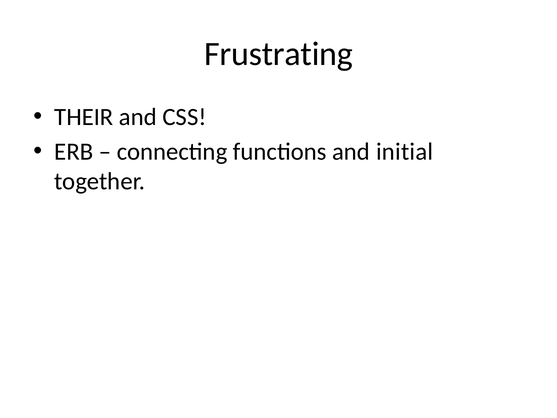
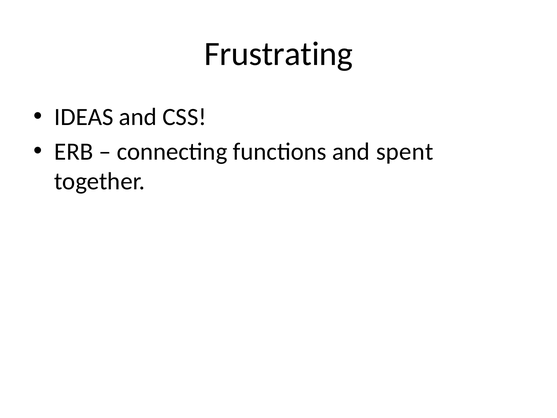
THEIR: THEIR -> IDEAS (84, 117)
initial: initial -> spent (405, 152)
